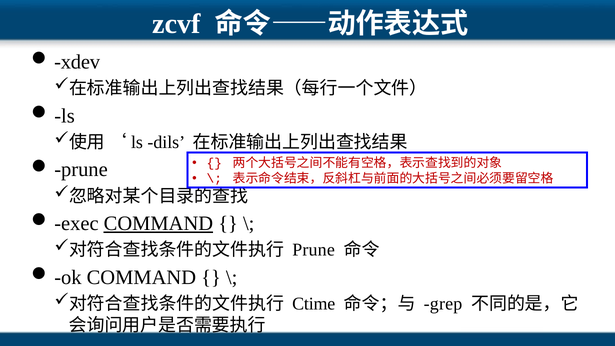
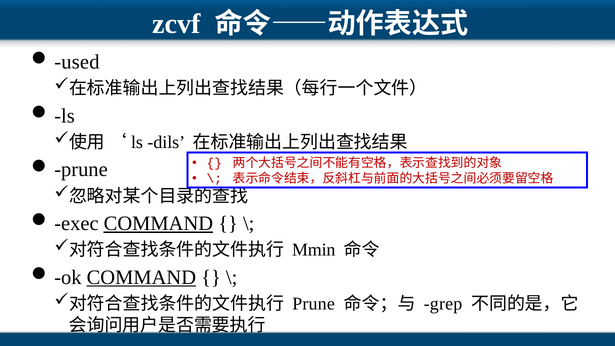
xdev: xdev -> used (77, 62)
Prune: Prune -> Mmin (314, 250)
COMMAND underline: none -> present (141, 277)
Ctime: Ctime -> Prune (314, 304)
